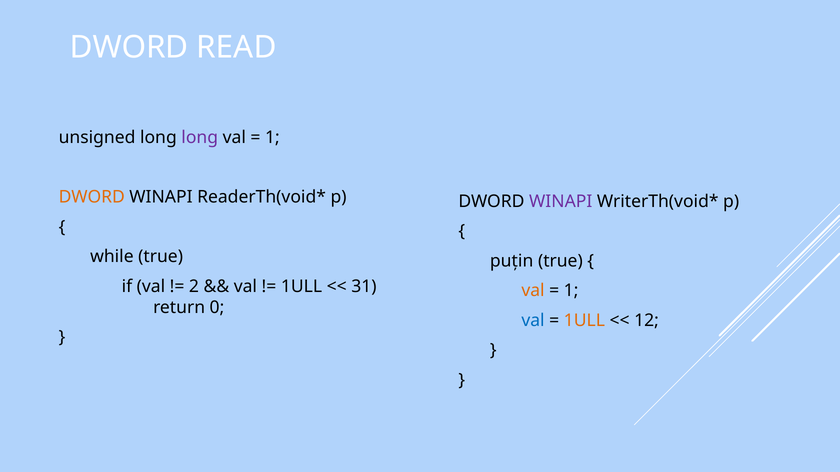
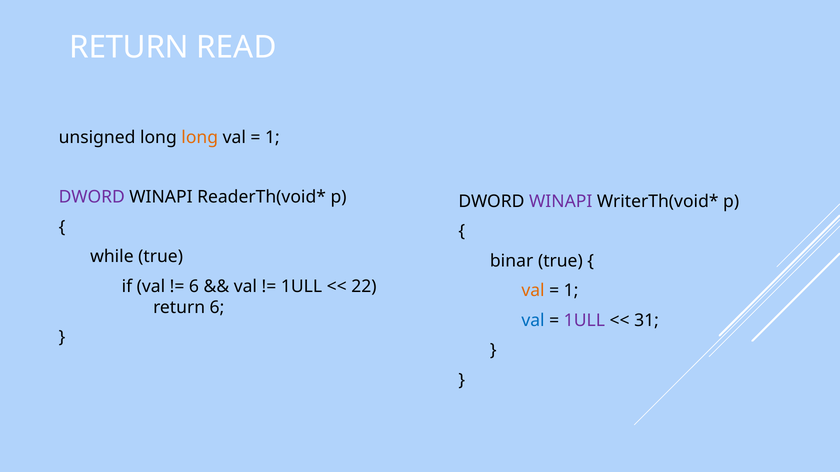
DWORD: DWORD -> RETURN (129, 47)
long colour: purple -> orange (200, 138)
DWORD colour: orange -> purple (92, 197)
puțin: puțin -> binar (512, 261)
2: 2 -> 6 (194, 287)
31: 31 -> 22 (364, 287)
return 0: 0 -> 6 (217, 308)
1ULL colour: orange -> purple (584, 321)
12: 12 -> 31 (647, 321)
